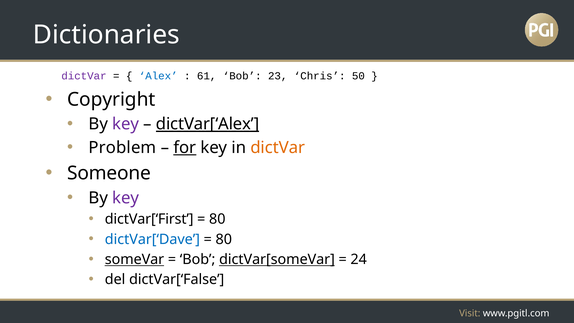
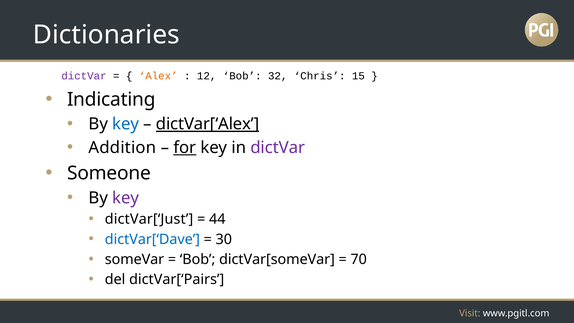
Alex colour: blue -> orange (158, 76)
61: 61 -> 12 (207, 76)
23: 23 -> 32 (278, 76)
50: 50 -> 15 (358, 76)
Copyright: Copyright -> Indicating (111, 99)
key colour: purple -> blue (126, 124)
Problem: Problem -> Addition (122, 148)
dictVar colour: orange -> purple (278, 148)
dictVar[‘First: dictVar[‘First -> dictVar[‘Just (149, 219)
80: 80 -> 44 (217, 219)
80: 80 -> 30 (224, 239)
someVar underline: present -> none (134, 259)
dictVar[someVar underline: present -> none (277, 259)
24: 24 -> 70 (359, 259)
dictVar[‘False: dictVar[‘False -> dictVar[‘Pairs (177, 279)
